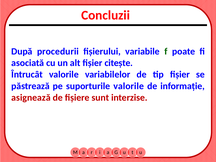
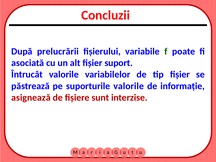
procedurii: procedurii -> prelucrării (58, 51)
citește: citește -> suport (119, 63)
